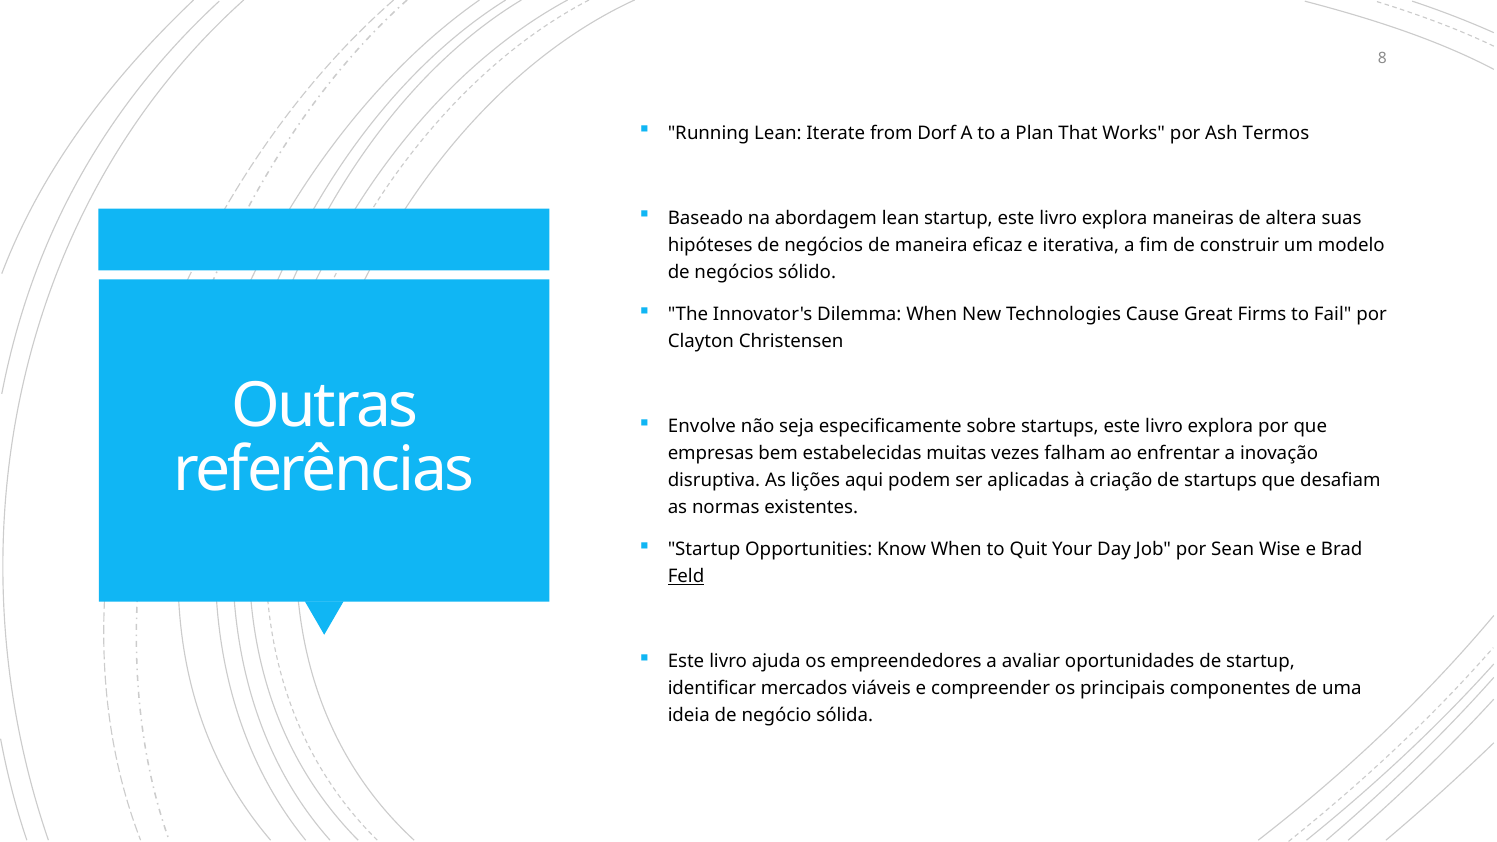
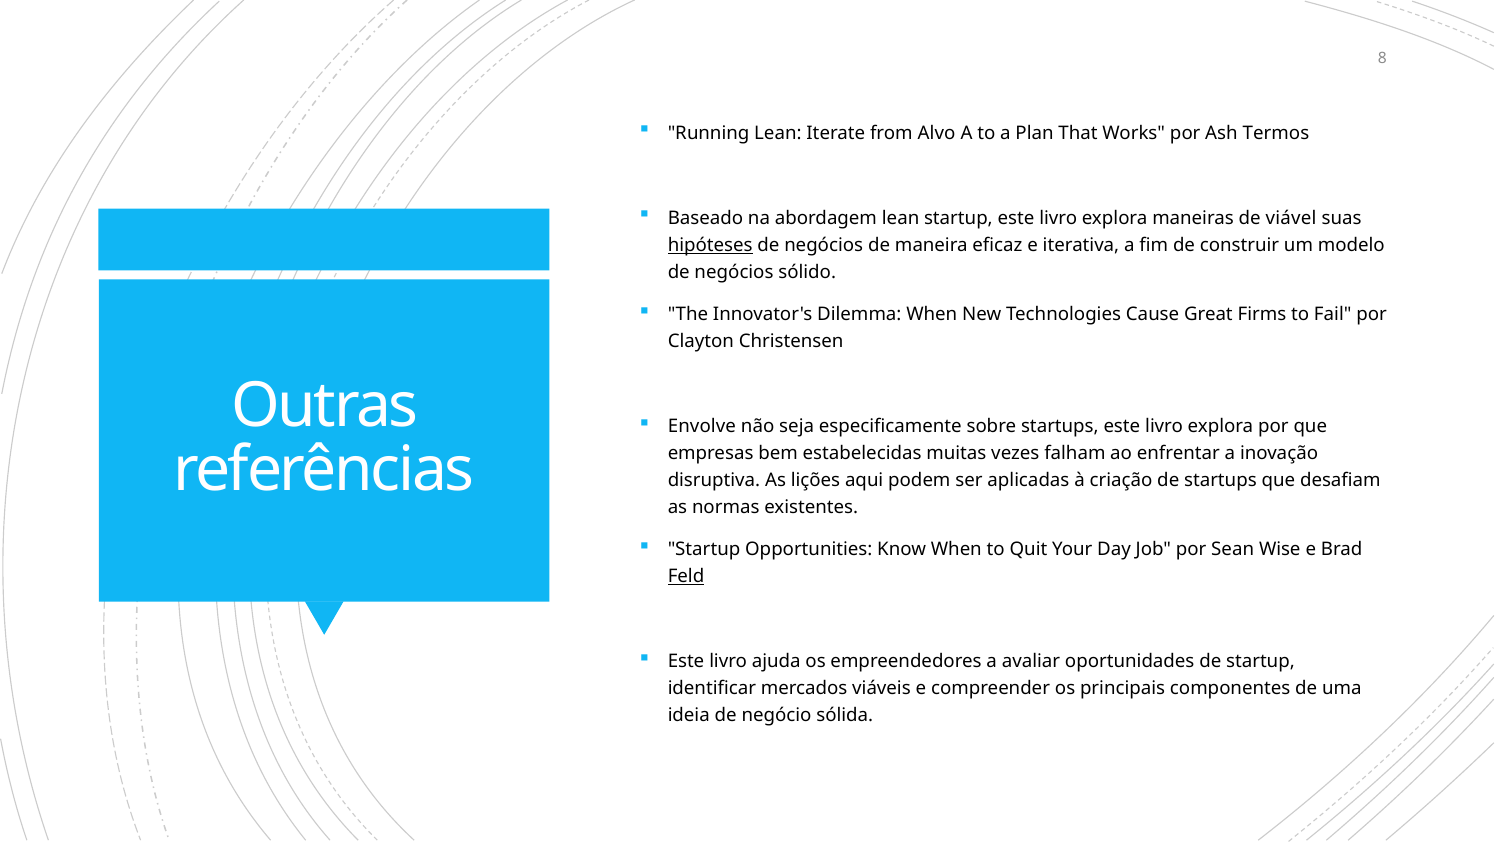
Dorf: Dorf -> Alvo (937, 133)
altera: altera -> viável (1291, 218)
hipóteses underline: none -> present (710, 245)
